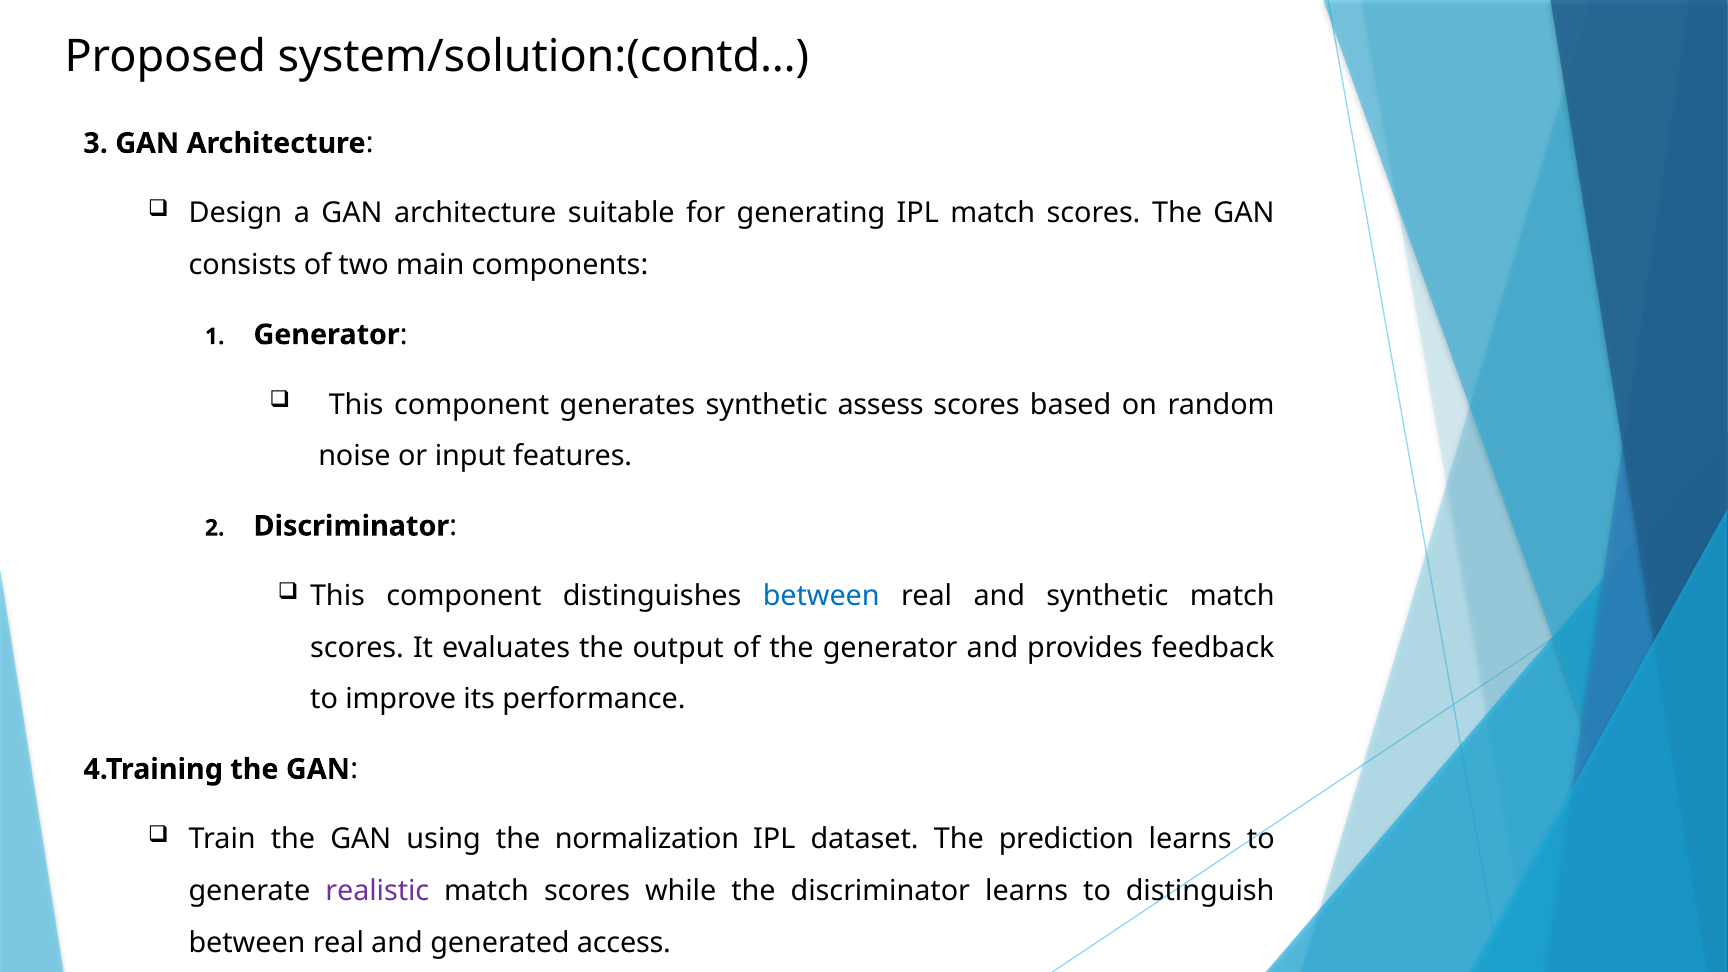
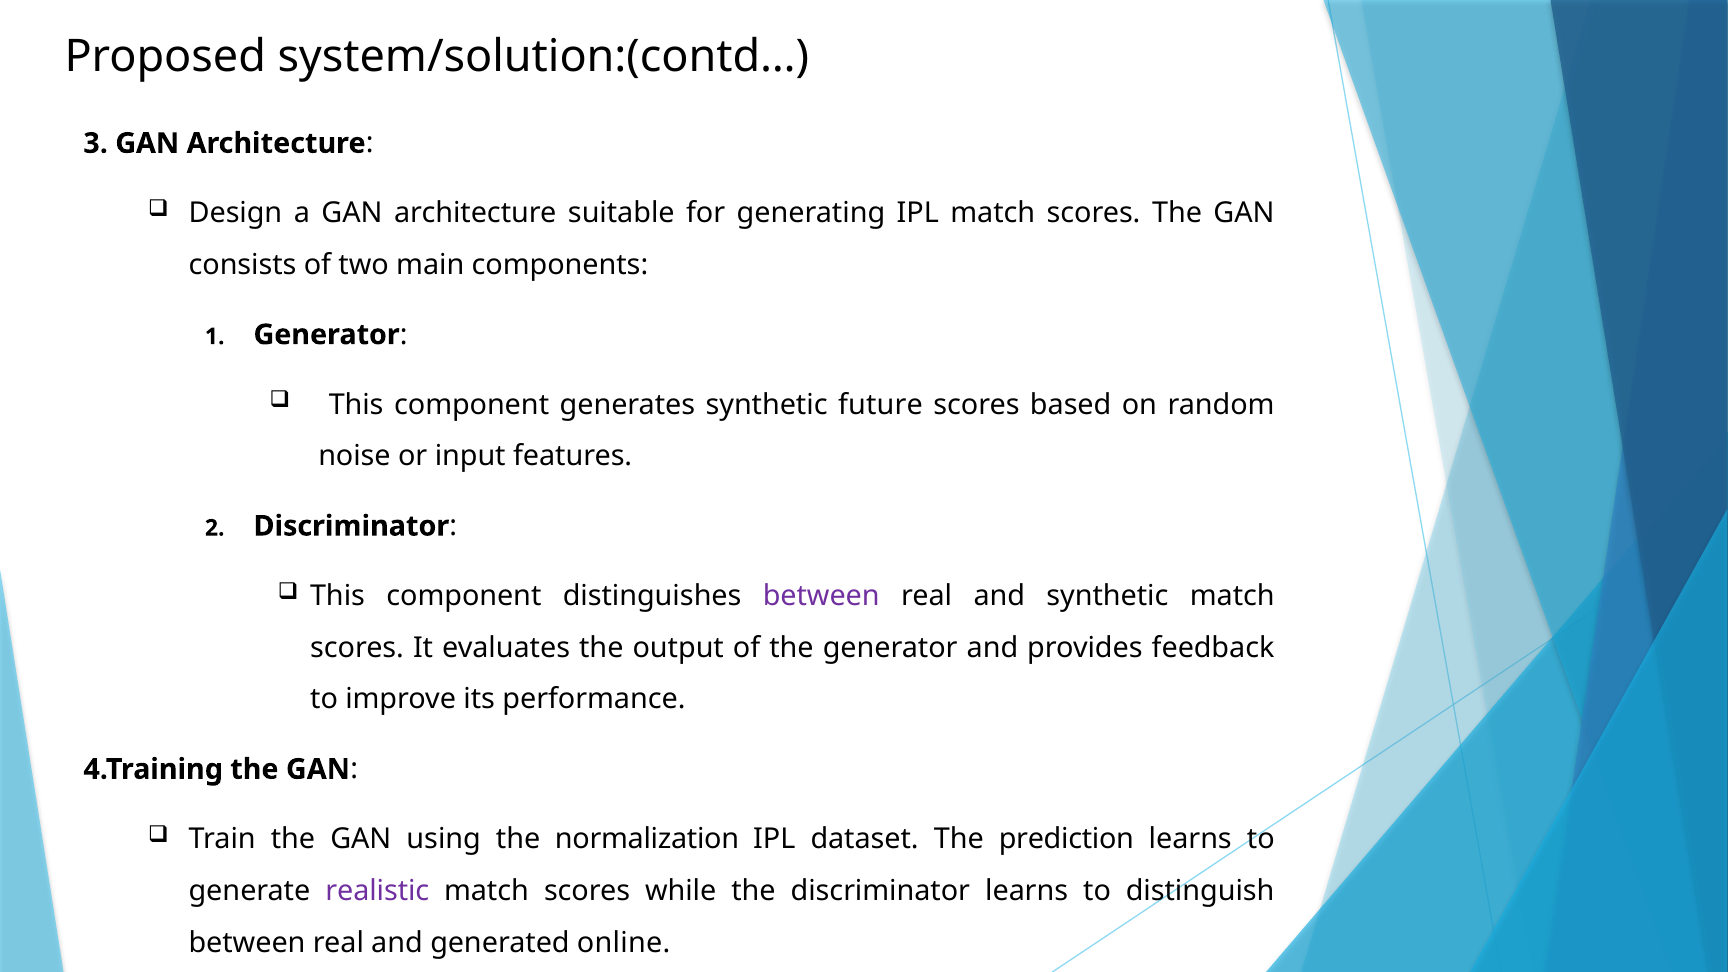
assess: assess -> future (880, 405)
between colour: blue -> purple (821, 596)
access: access -> online (624, 943)
